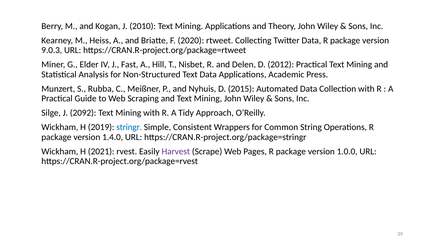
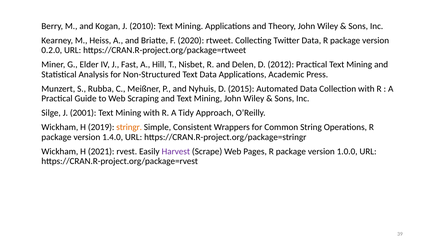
9.0.3: 9.0.3 -> 0.2.0 (52, 50)
2092: 2092 -> 2001 (83, 113)
stringr colour: blue -> orange (129, 127)
